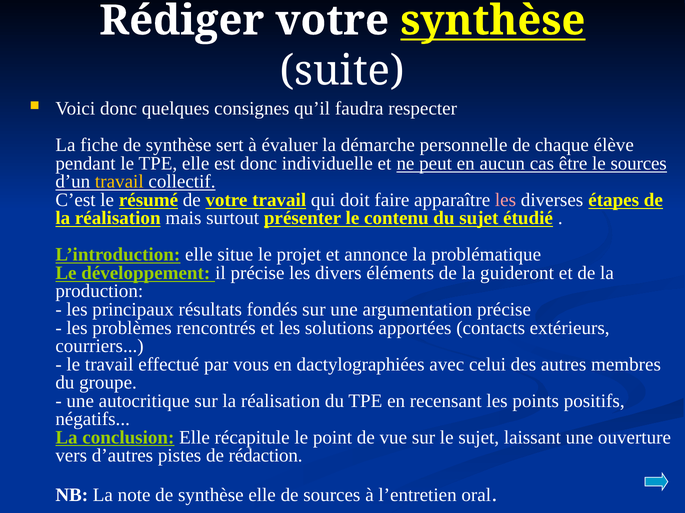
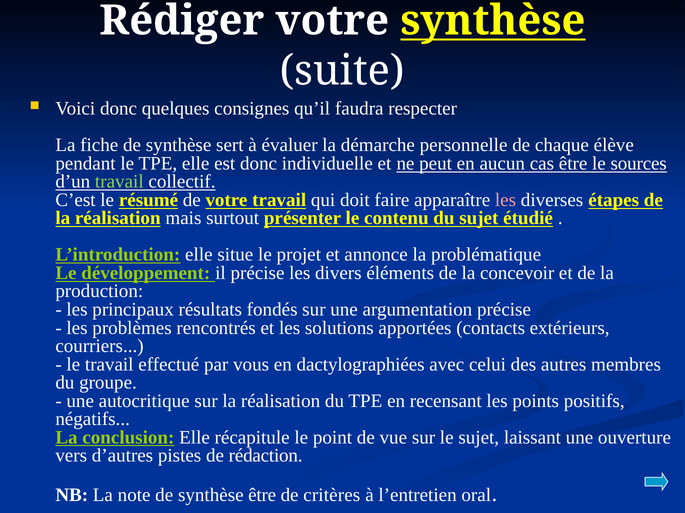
travail colour: yellow -> light green (119, 182)
guideront: guideront -> concevoir (517, 273)
synthèse elle: elle -> être (262, 496)
de sources: sources -> critères (332, 496)
